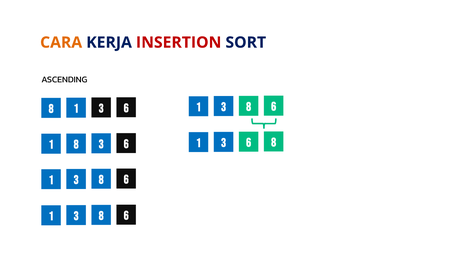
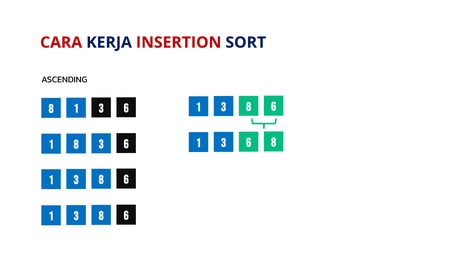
CARA colour: orange -> red (61, 42)
